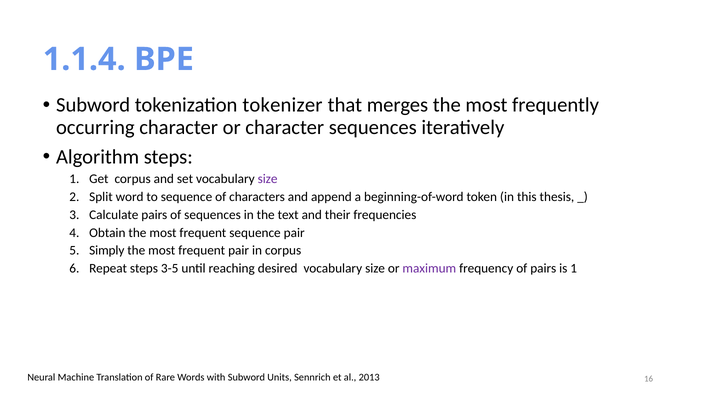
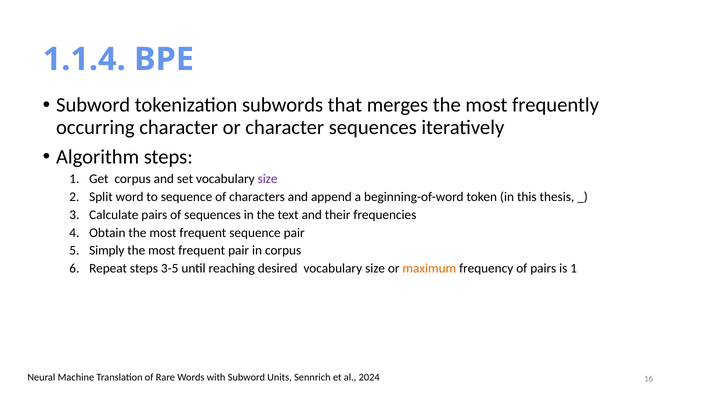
tokenizer: tokenizer -> subwords (283, 105)
maximum colour: purple -> orange (429, 269)
2013: 2013 -> 2024 (369, 378)
